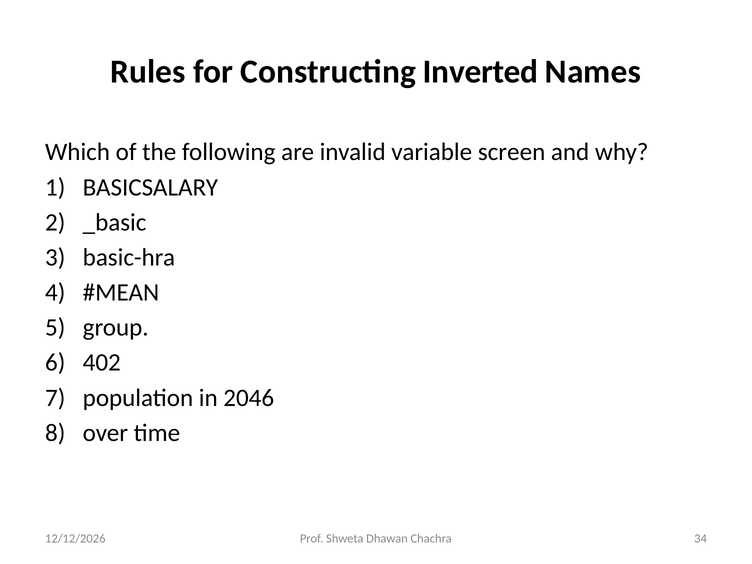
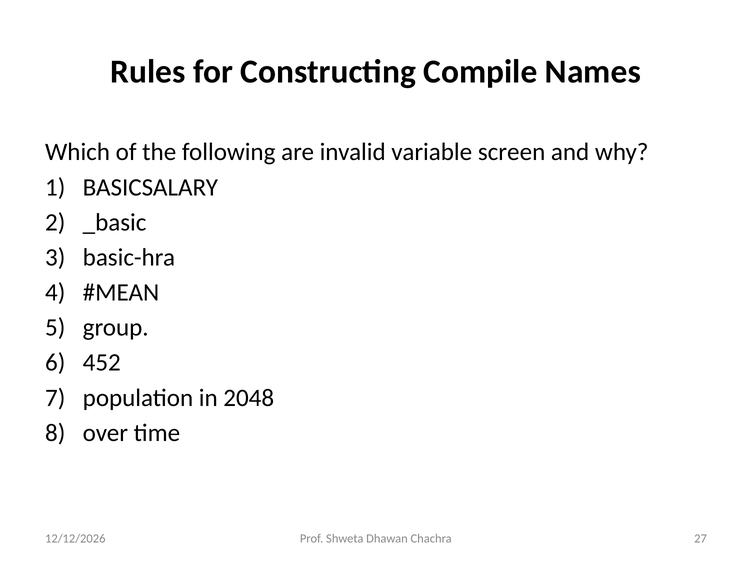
Inverted: Inverted -> Compile (480, 72)
402: 402 -> 452 (102, 363)
2046: 2046 -> 2048 (249, 398)
34: 34 -> 27 (701, 538)
